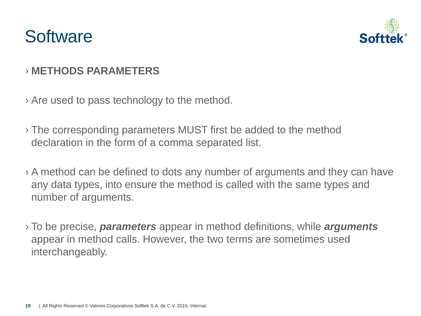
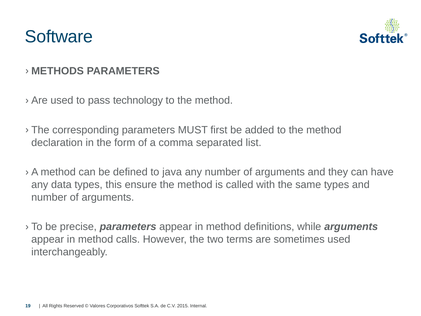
dots: dots -> java (172, 172)
into: into -> this (114, 185)
